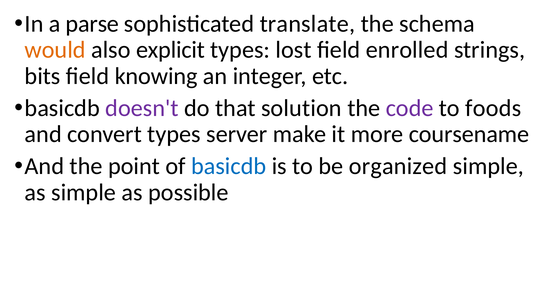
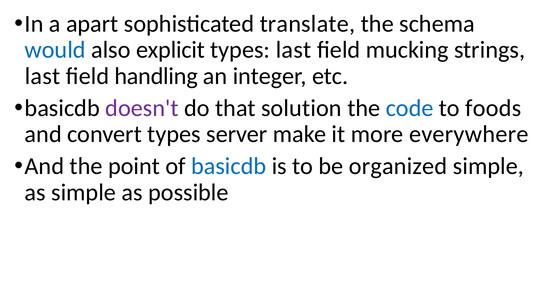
parse: parse -> apart (92, 24)
would colour: orange -> blue (55, 50)
types lost: lost -> last (293, 50)
enrolled: enrolled -> mucking (407, 50)
bits: bits -> last (42, 76)
knowing: knowing -> handling (156, 76)
code colour: purple -> blue (410, 108)
coursename: coursename -> everywhere (469, 134)
